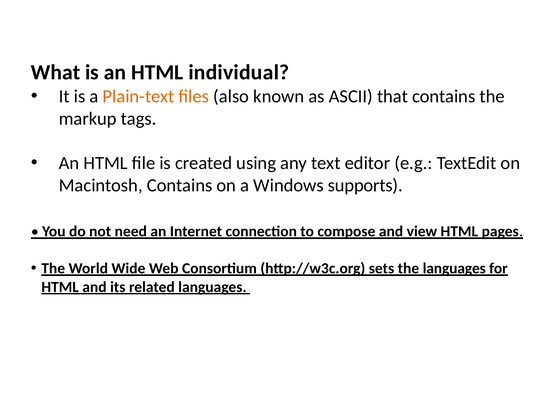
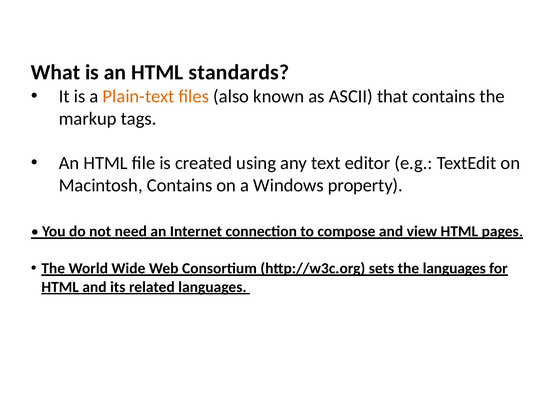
individual: individual -> standards (239, 73)
supports: supports -> property (365, 186)
